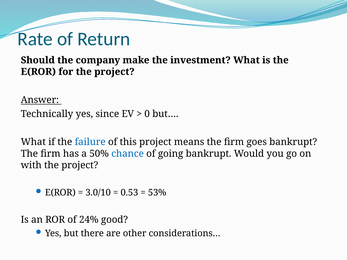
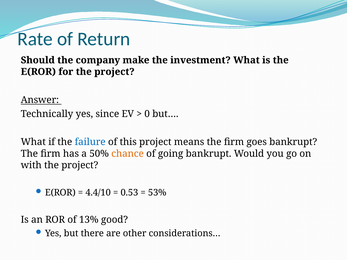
chance colour: blue -> orange (128, 154)
3.0/10: 3.0/10 -> 4.4/10 (98, 193)
24%: 24% -> 13% (89, 220)
